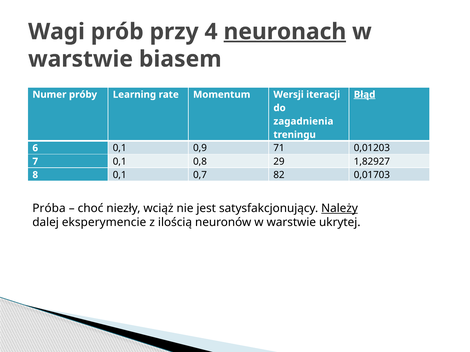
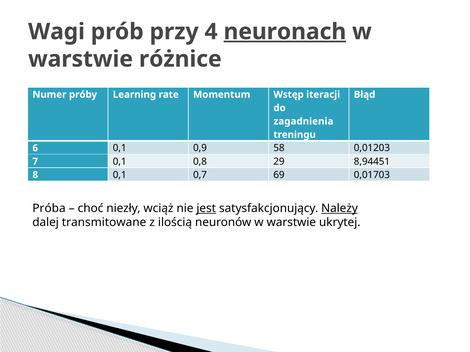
biasem: biasem -> różnice (180, 59)
Wersji: Wersji -> Wstęp (289, 95)
Błąd underline: present -> none (365, 95)
71: 71 -> 58 (279, 148)
1,82927: 1,82927 -> 8,94451 (372, 162)
82: 82 -> 69 (279, 175)
jest underline: none -> present (206, 209)
eksperymencie: eksperymencie -> transmitowane (104, 223)
